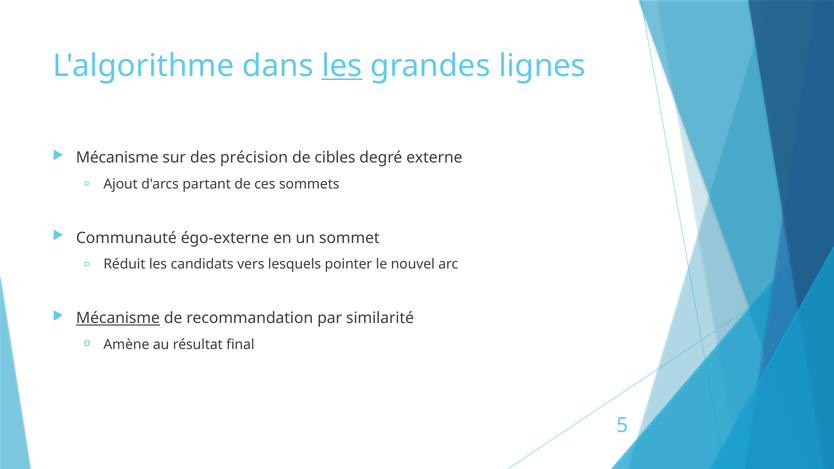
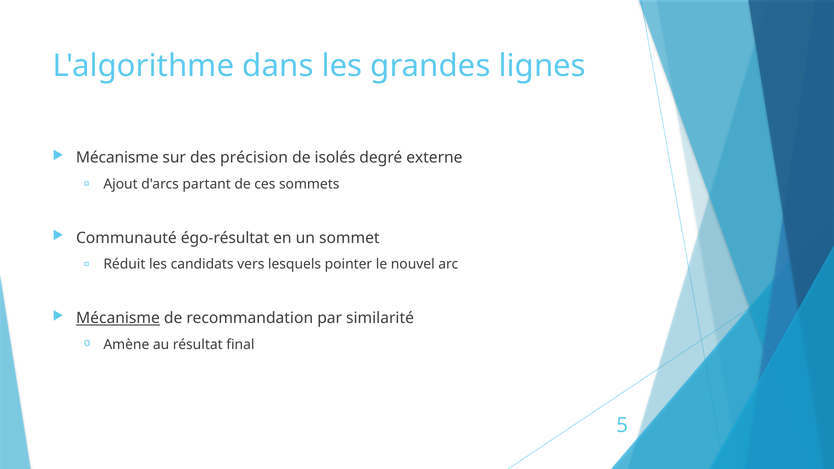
les underline: present -> none (342, 66)
cibles: cibles -> isolés (335, 158)
égo-externe: égo-externe -> égo-résultat (225, 238)
